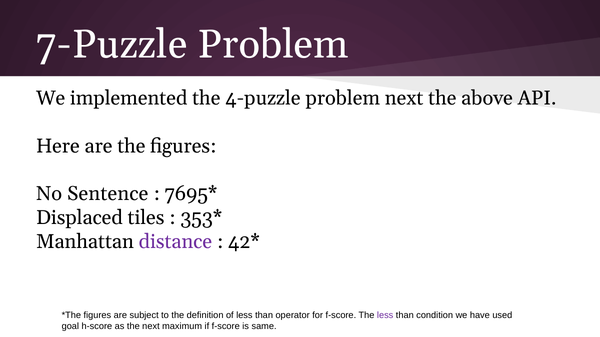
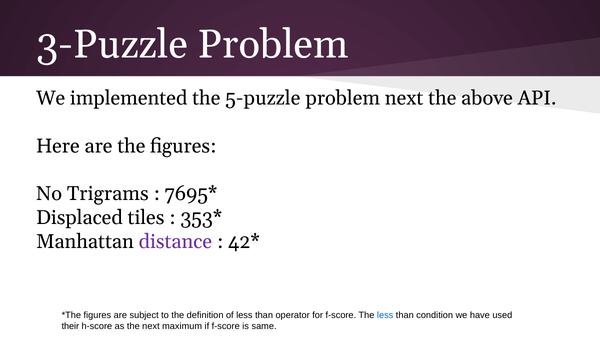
7-Puzzle: 7-Puzzle -> 3-Puzzle (112, 44)
4-puzzle: 4-puzzle -> 5-puzzle (263, 98)
Sentence: Sentence -> Trigrams (108, 194)
less colour: purple -> blue (385, 316)
goal: goal -> their (70, 327)
